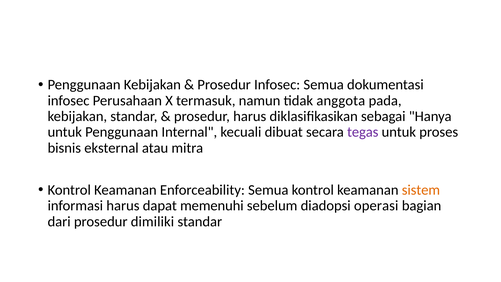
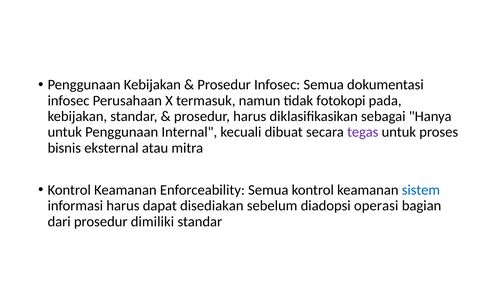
anggota: anggota -> fotokopi (341, 100)
sistem colour: orange -> blue (421, 190)
memenuhi: memenuhi -> disediakan (212, 206)
